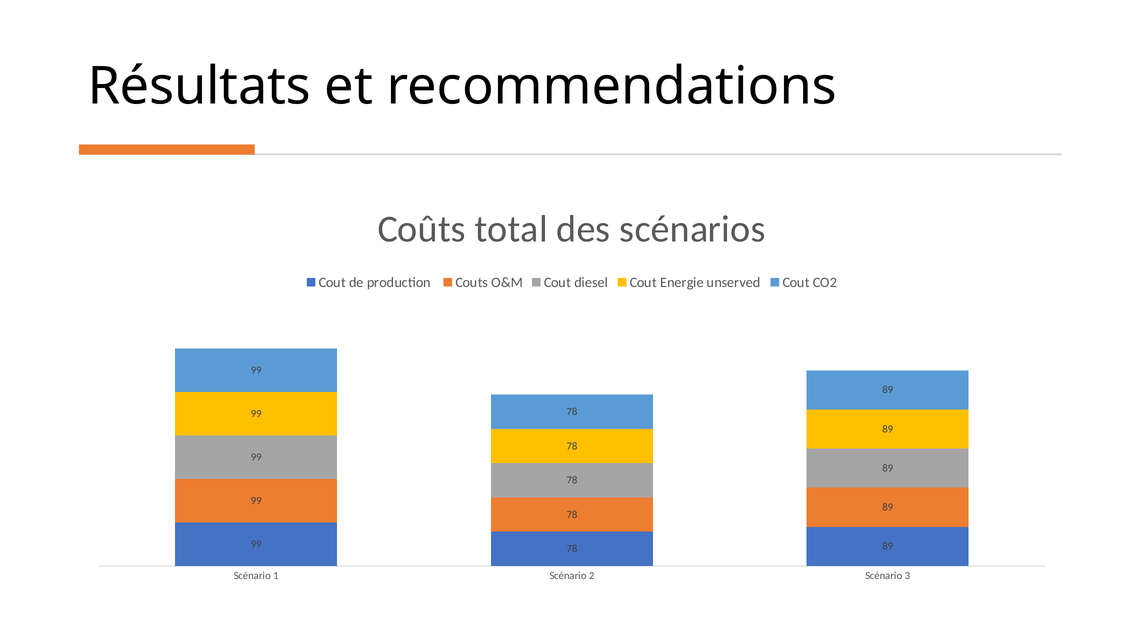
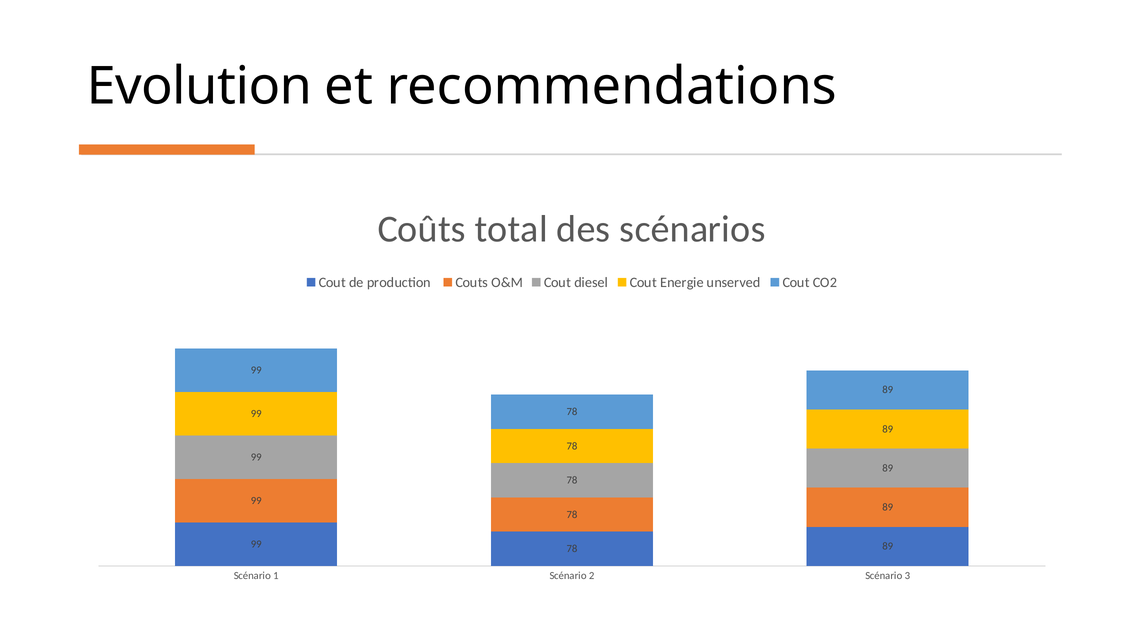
Résultats: Résultats -> Evolution (199, 86)
